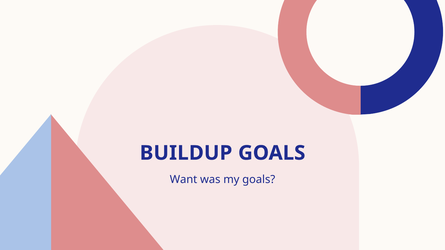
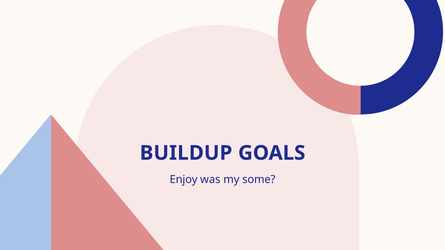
Want: Want -> Enjoy (184, 180)
my goals: goals -> some (259, 180)
